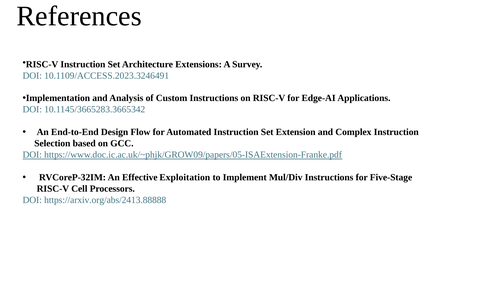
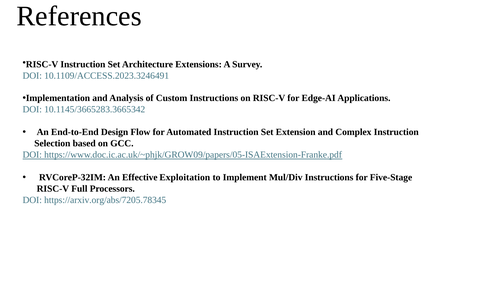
Cell: Cell -> Full (79, 188)
https://arxiv.org/abs/2413.88888: https://arxiv.org/abs/2413.88888 -> https://arxiv.org/abs/7205.78345 (105, 200)
